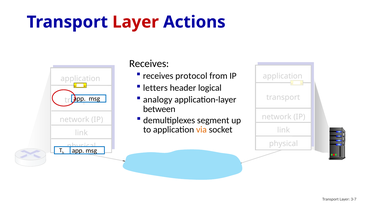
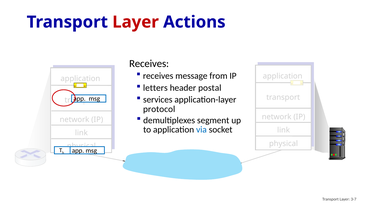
protocol: protocol -> message (191, 76)
logical: logical -> postal (210, 88)
analogy: analogy -> services (158, 100)
between: between -> protocol (159, 109)
via colour: orange -> blue (201, 129)
